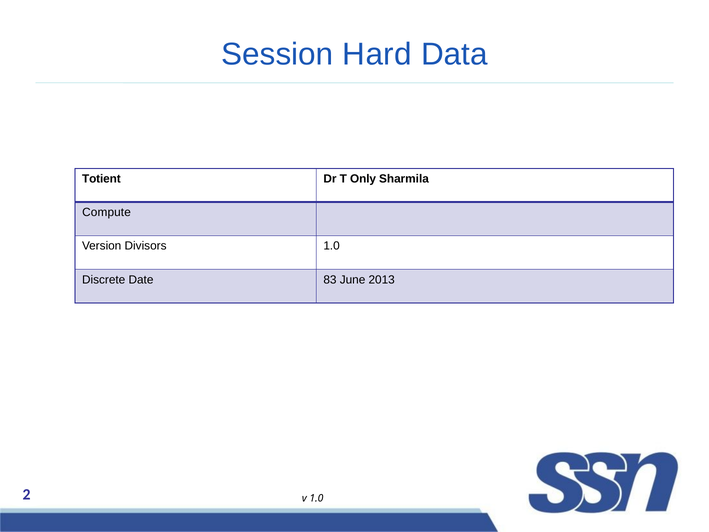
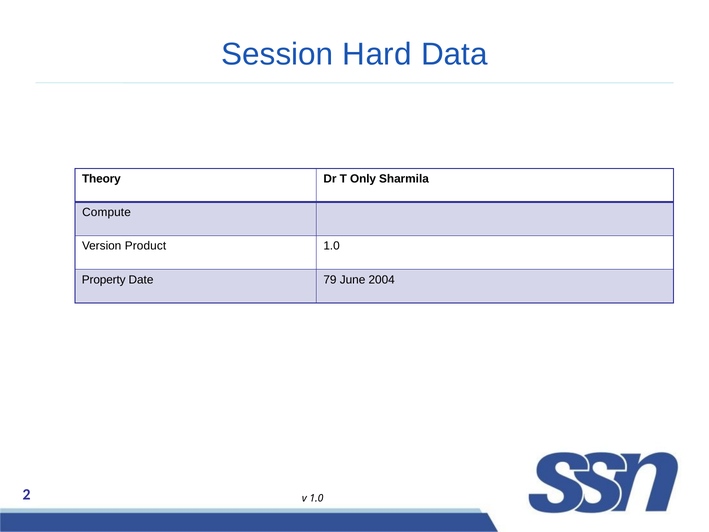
Totient: Totient -> Theory (101, 179)
Divisors: Divisors -> Product (146, 246)
Discrete: Discrete -> Property (104, 280)
83: 83 -> 79 (330, 280)
2013: 2013 -> 2004 (382, 280)
